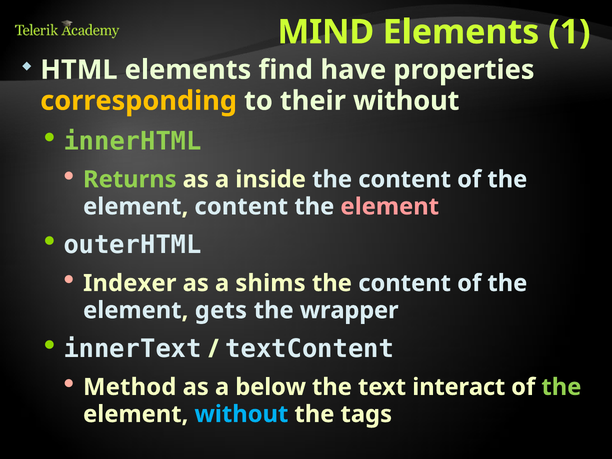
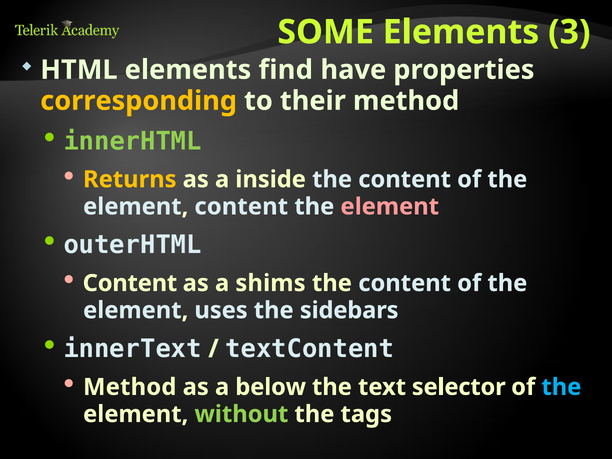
MIND: MIND -> SOME (326, 32)
1: 1 -> 3 (569, 32)
their without: without -> method (406, 101)
Returns colour: light green -> yellow (130, 179)
Indexer: Indexer -> Content (130, 283)
gets: gets -> uses (221, 310)
wrapper: wrapper -> sidebars (349, 310)
interact: interact -> selector (459, 387)
the colour: light green -> light blue (561, 387)
without colour: light blue -> light green (241, 414)
